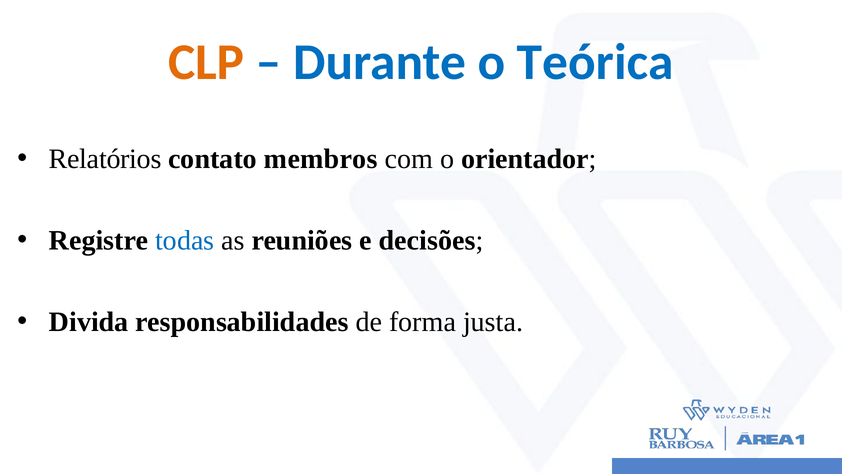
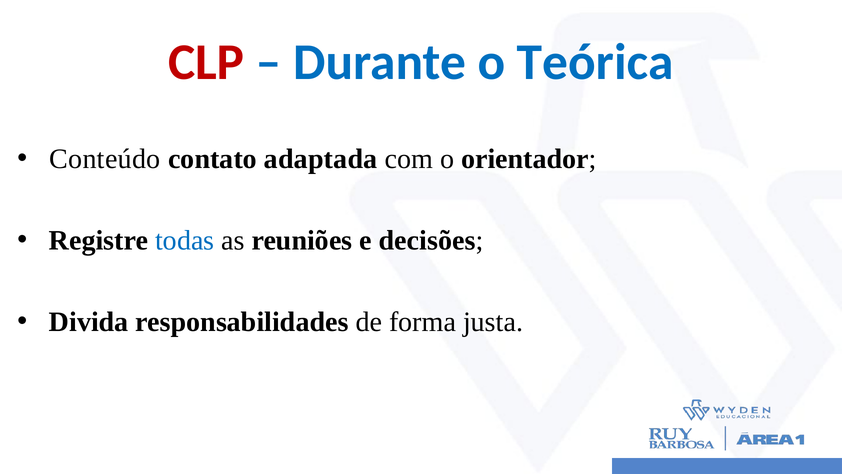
CLP colour: orange -> red (206, 62)
Relatórios: Relatórios -> Conteúdo (105, 159)
membros: membros -> adaptada (321, 159)
